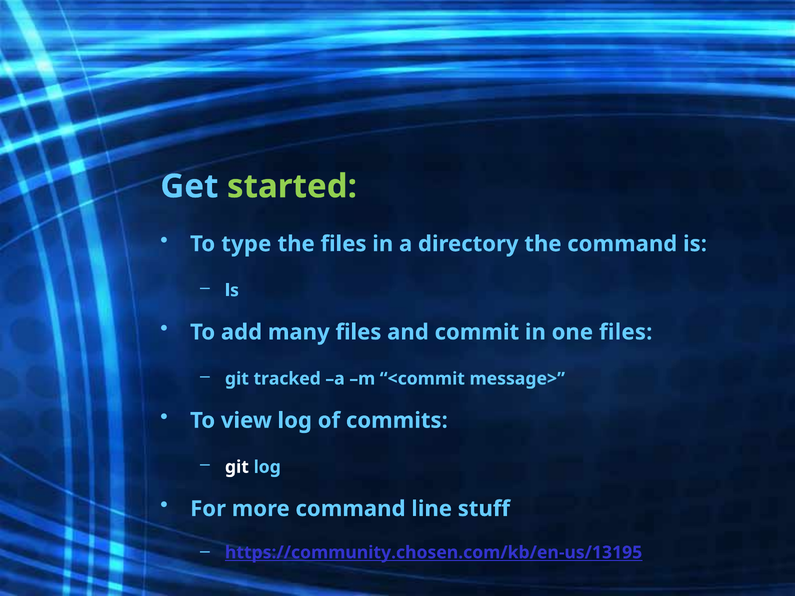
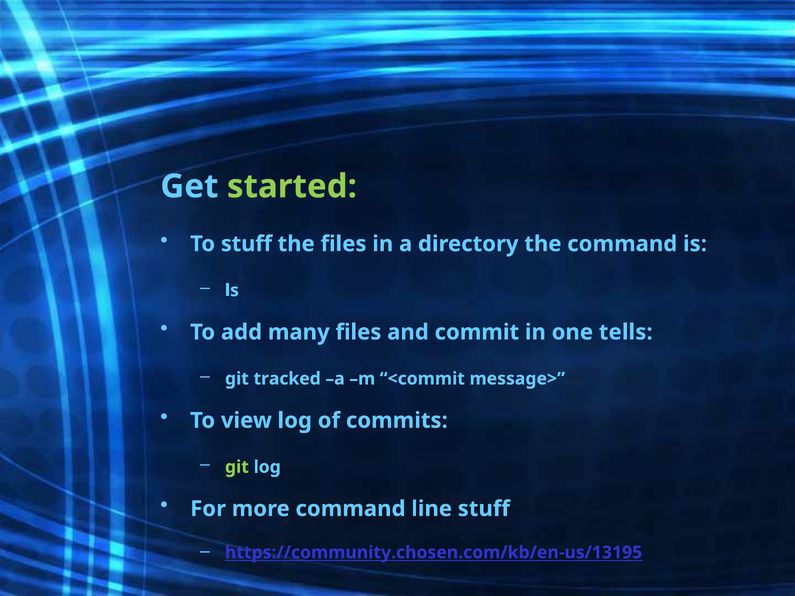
To type: type -> stuff (246, 244)
one files: files -> tells (626, 332)
git colour: white -> light green (237, 467)
